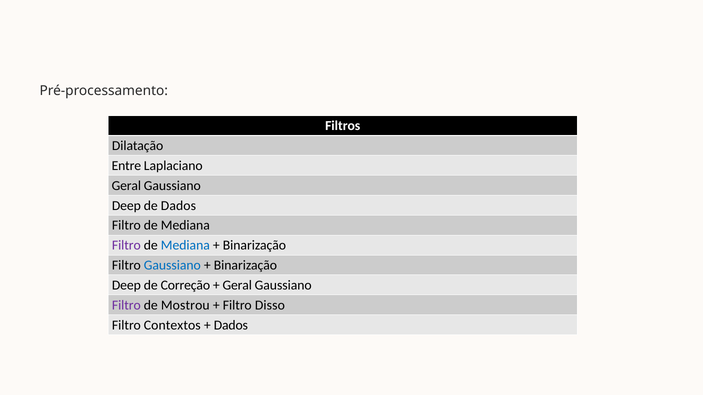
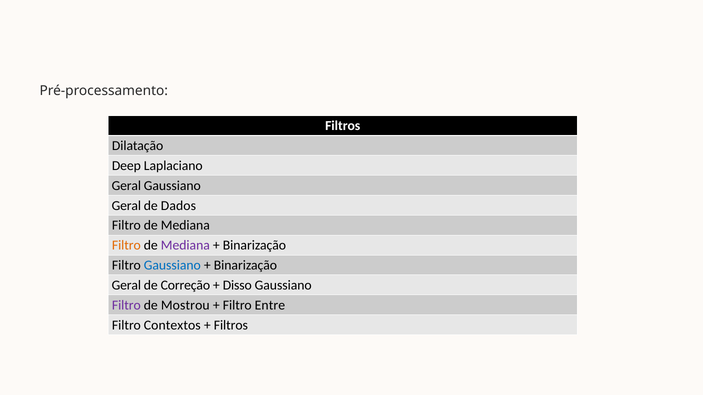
Entre: Entre -> Deep (126, 166)
Deep: Deep -> Geral (126, 206)
Filtro colour: purple -> orange (126, 246)
Mediana colour: blue -> purple (185, 246)
Deep: Deep -> Geral (126, 285)
Geral: Geral -> Disso (237, 285)
Disso: Disso -> Entre (270, 305)
Dados: Dados -> Filtros (231, 325)
